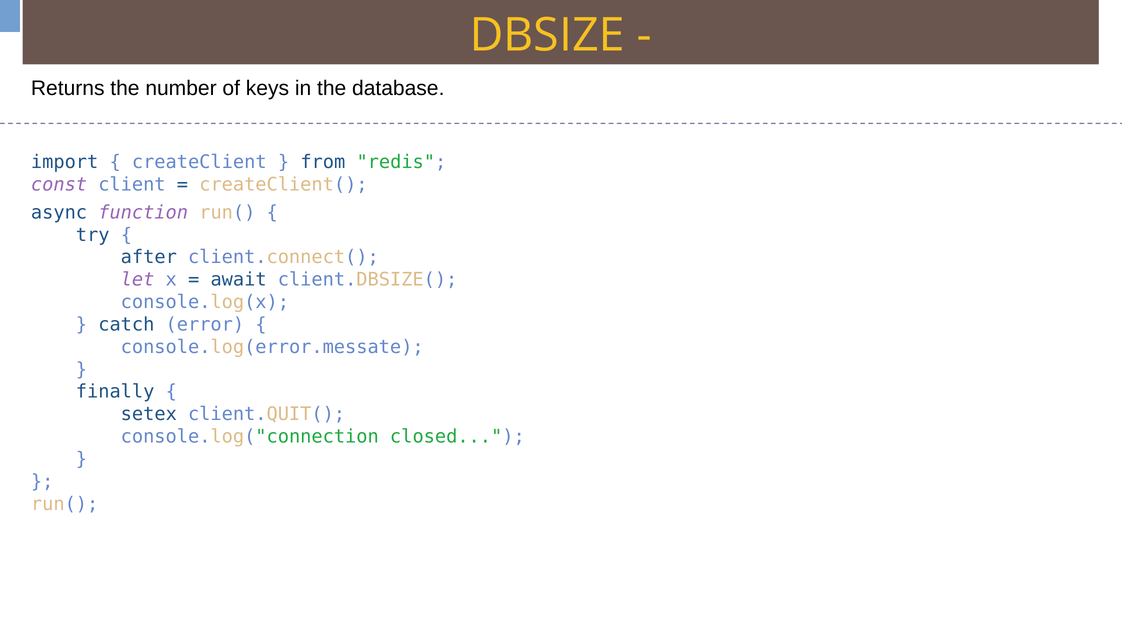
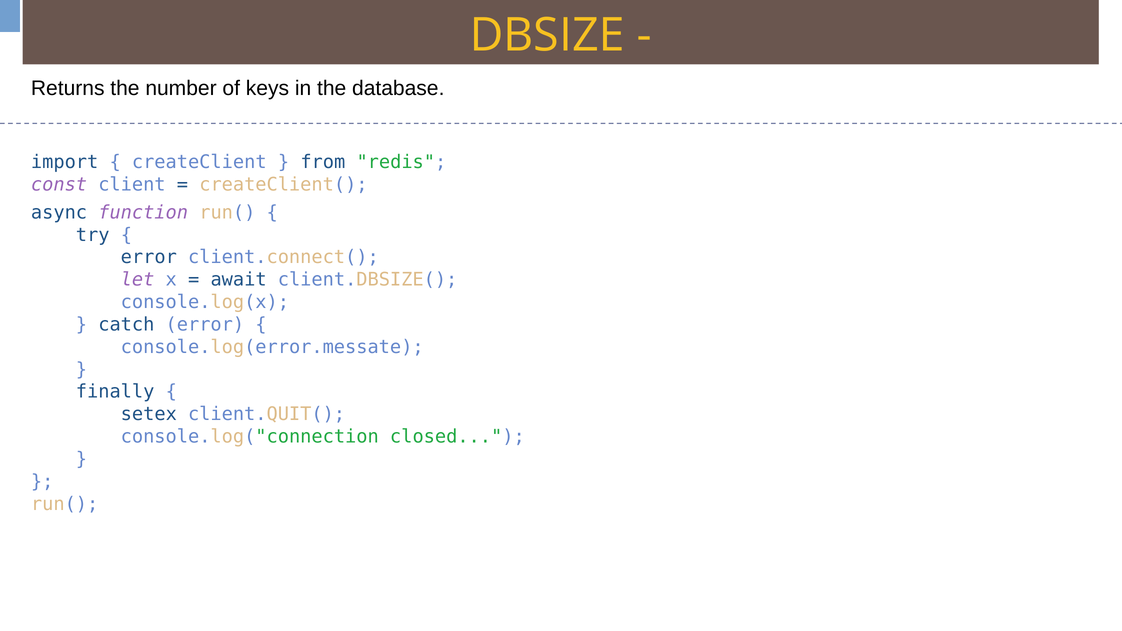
after: after -> error (149, 257)
